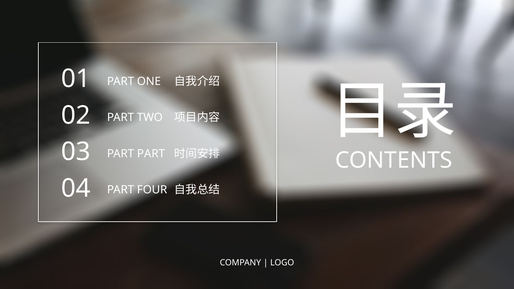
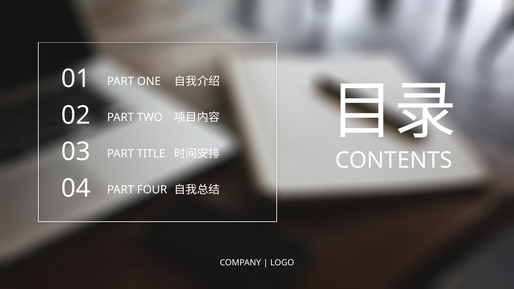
PART PART: PART -> TITLE (151, 154)
